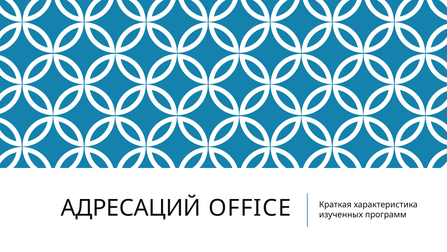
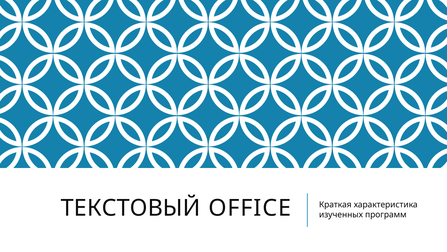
АДРЕСАЦИЙ: АДРЕСАЦИЙ -> ТЕКСТОВЫЙ (131, 208)
